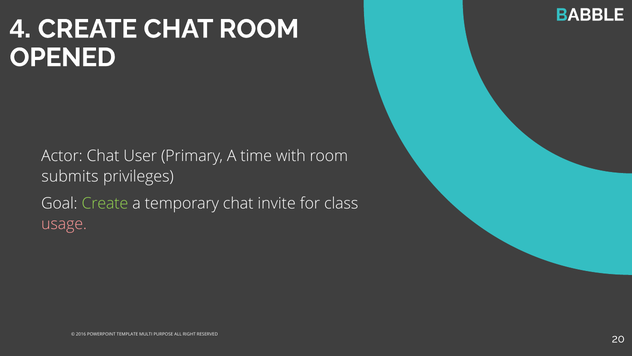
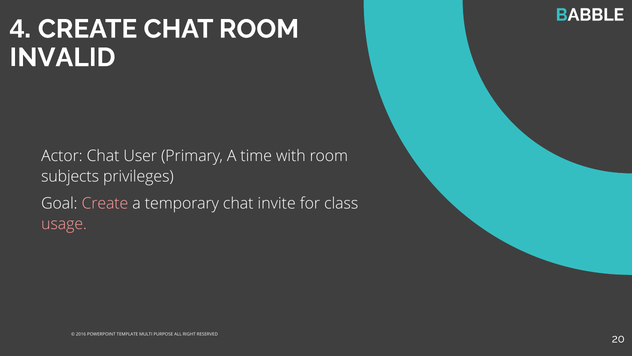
OPENED: OPENED -> INVALID (63, 57)
submits: submits -> subjects (70, 176)
Create colour: light green -> pink (105, 203)
